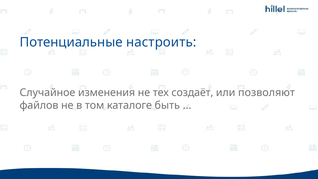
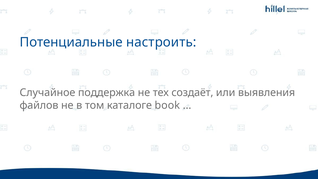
изменения: изменения -> поддержка (107, 93)
позволяют: позволяют -> выявления (267, 93)
быть: быть -> book (167, 105)
